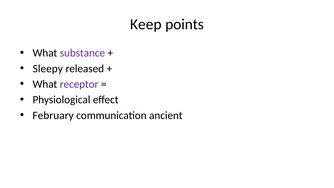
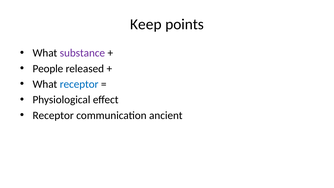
Sleepy: Sleepy -> People (48, 69)
receptor colour: purple -> blue (79, 84)
February: February -> Receptor (53, 115)
